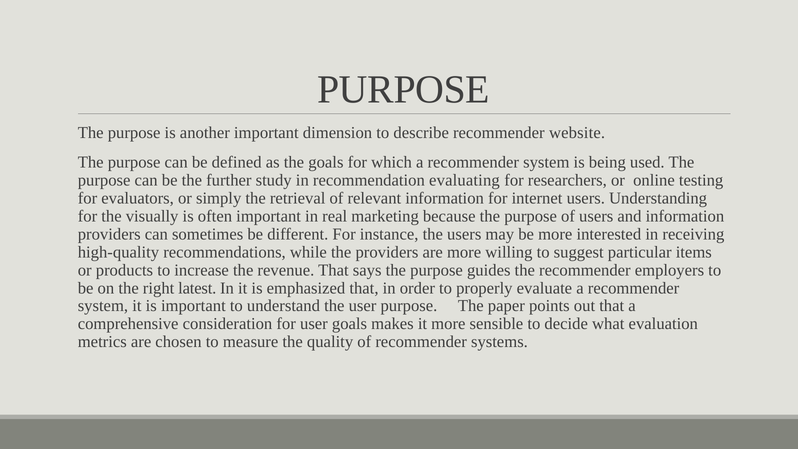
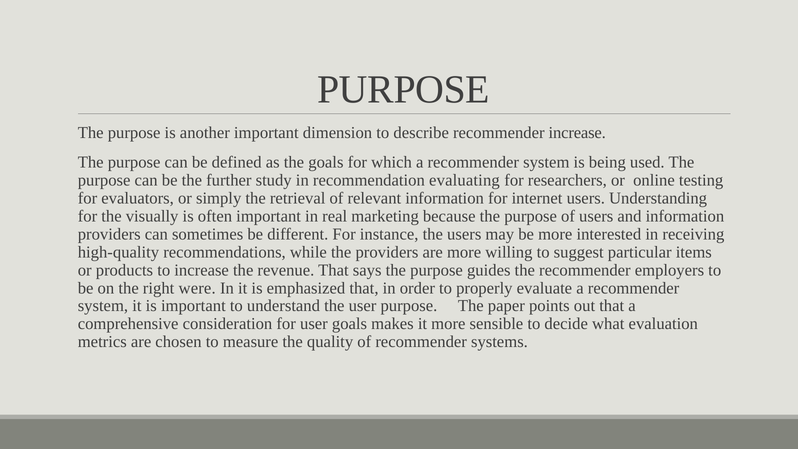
recommender website: website -> increase (577, 133)
latest: latest -> were (197, 288)
